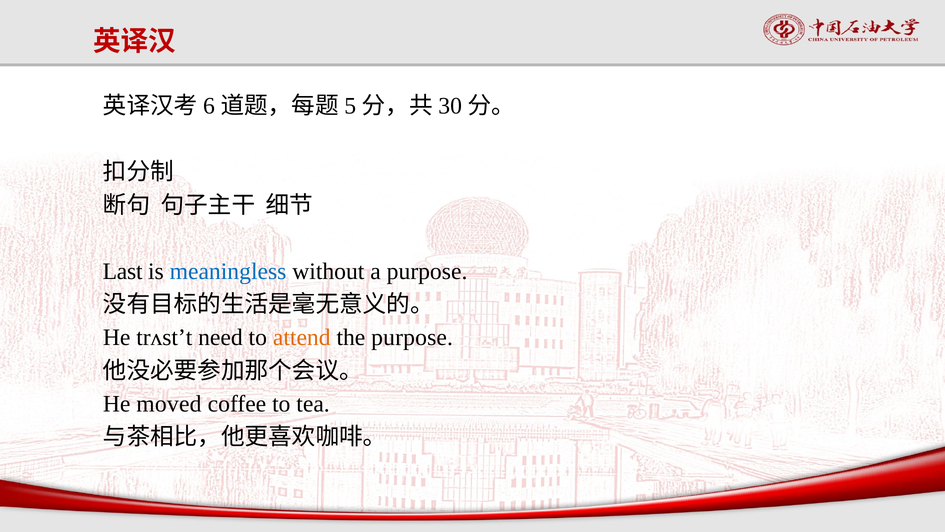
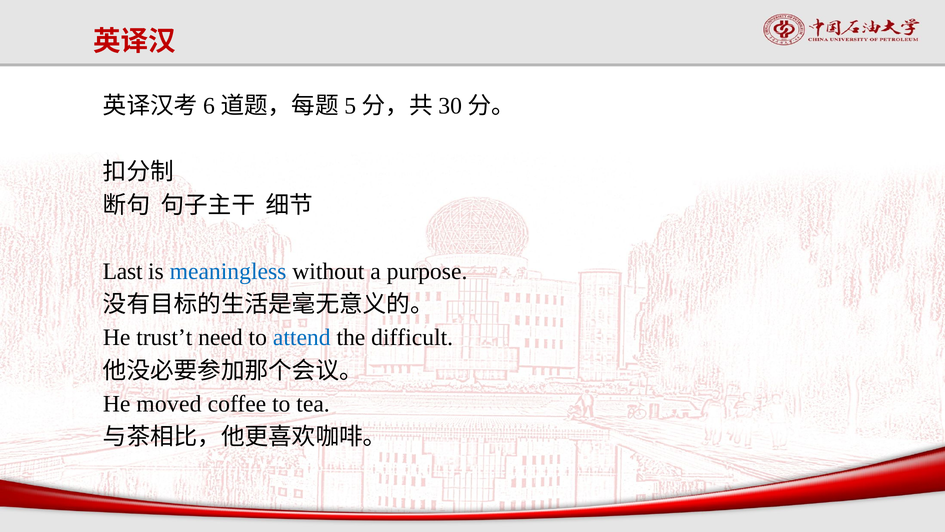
trʌst’t: trʌst’t -> trust’t (164, 337)
attend colour: orange -> blue (302, 337)
the purpose: purpose -> difficult (412, 337)
